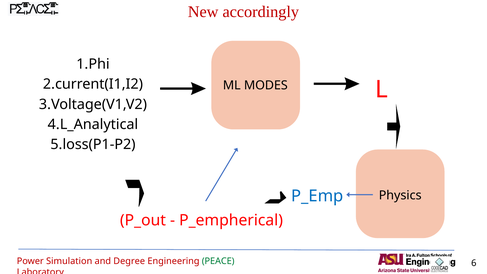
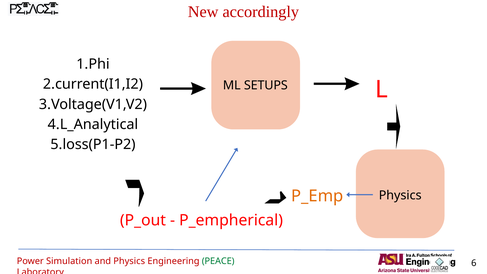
MODES: MODES -> SETUPS (266, 85)
P_Emp colour: blue -> orange (317, 196)
and Degree: Degree -> Physics (129, 261)
